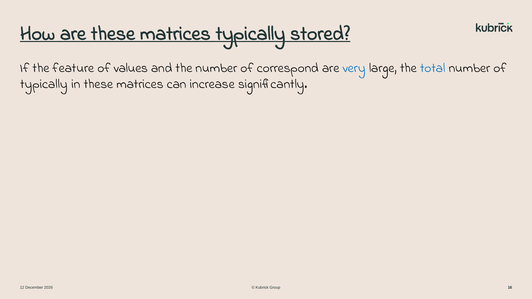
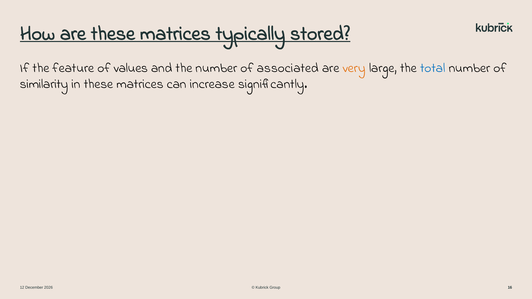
correspond: correspond -> associated (288, 68)
very colour: blue -> orange (354, 68)
typically: typically -> similarity (44, 84)
